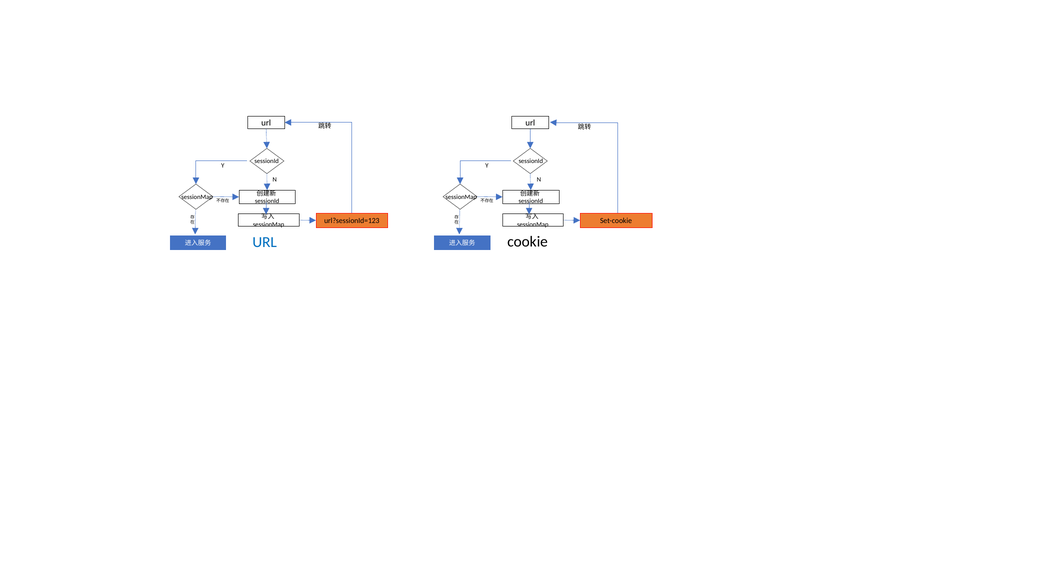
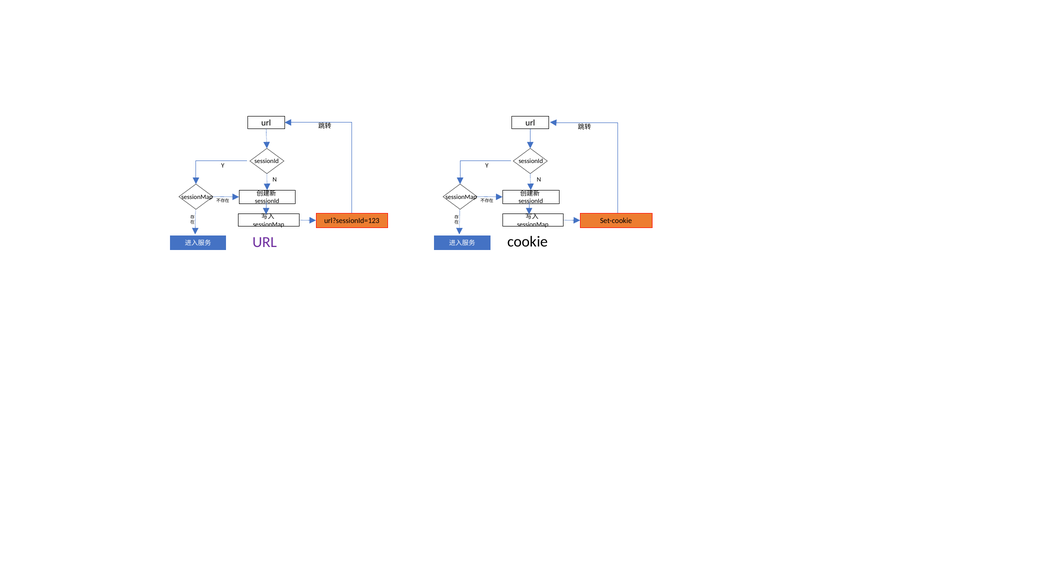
URL colour: blue -> purple (265, 242)
